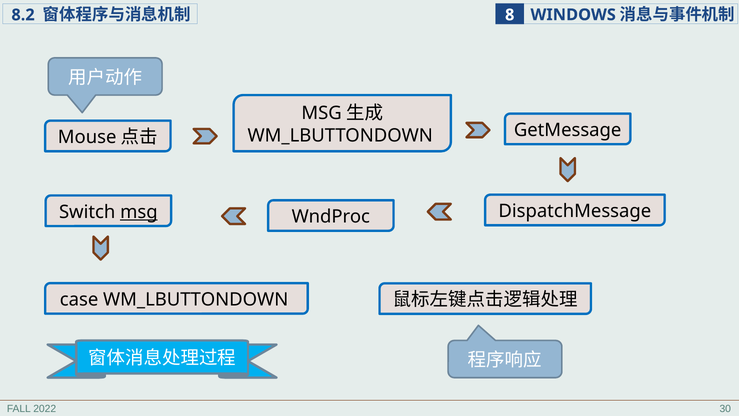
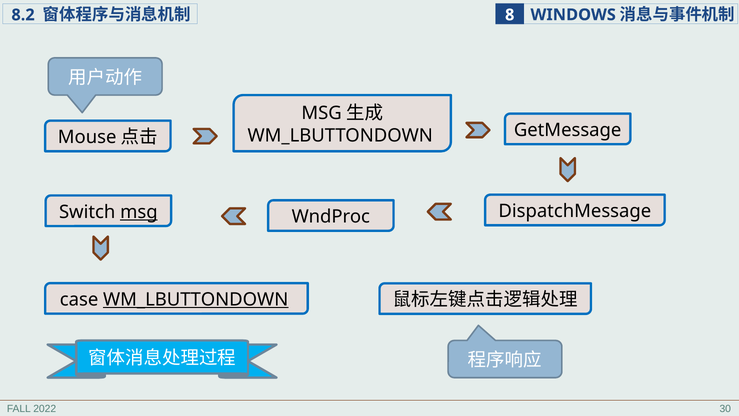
WM_LBUTTONDOWN underline: none -> present (196, 299)
